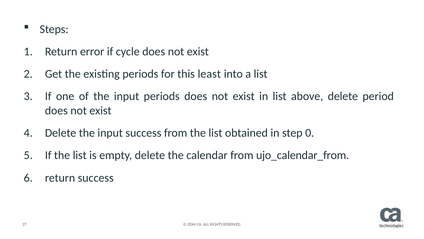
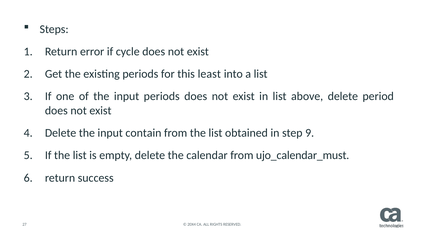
input success: success -> contain (143, 133)
0: 0 -> 9 (310, 133)
ujo_calendar_from: ujo_calendar_from -> ujo_calendar_must (303, 155)
